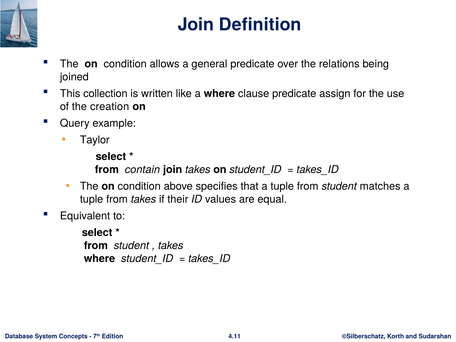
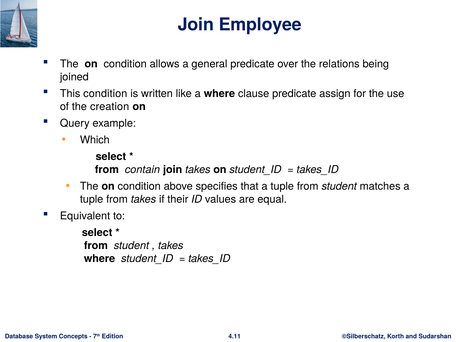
Definition: Definition -> Employee (260, 25)
This collection: collection -> condition (105, 94)
Taylor: Taylor -> Which (95, 140)
